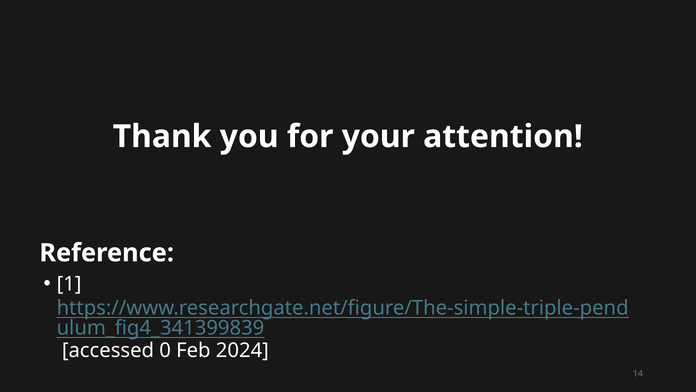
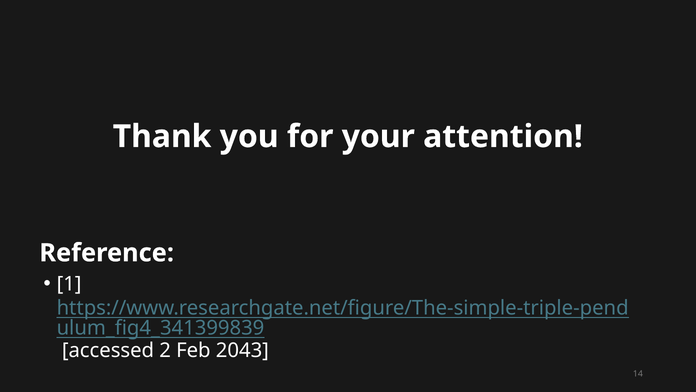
0: 0 -> 2 (165, 350)
2024: 2024 -> 2043 (242, 350)
